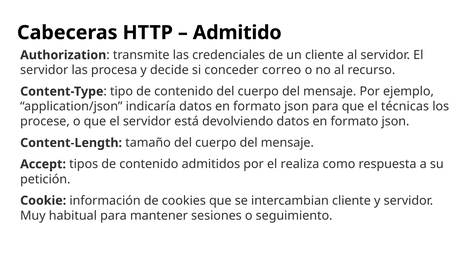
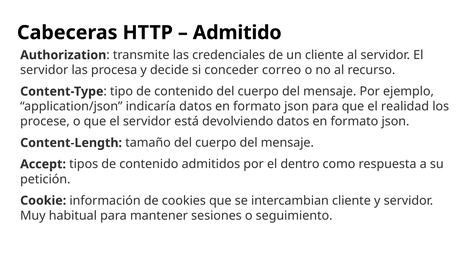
técnicas: técnicas -> realidad (405, 107)
realiza: realiza -> dentro (300, 164)
